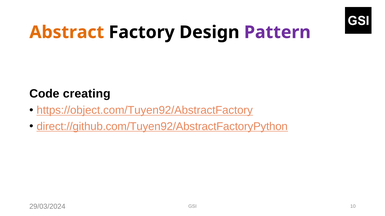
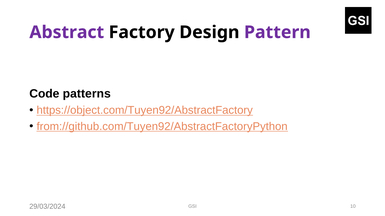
Abstract colour: orange -> purple (67, 32)
creating: creating -> patterns (87, 94)
direct://github.com/Tuyen92/AbstractFactoryPython: direct://github.com/Tuyen92/AbstractFactoryPython -> from://github.com/Tuyen92/AbstractFactoryPython (162, 127)
